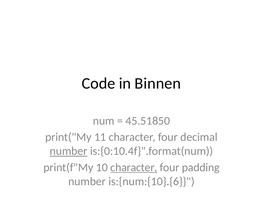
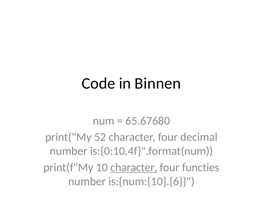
45.51850: 45.51850 -> 65.67680 (148, 121)
11: 11 -> 52 (100, 137)
number underline: present -> none (69, 151)
padding: padding -> functies (201, 168)
